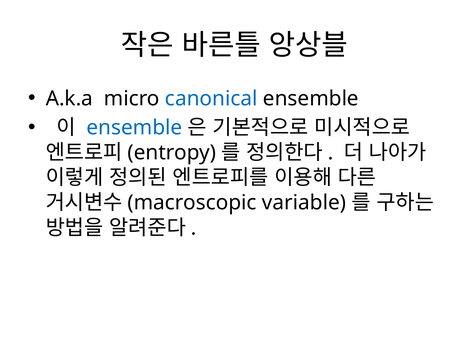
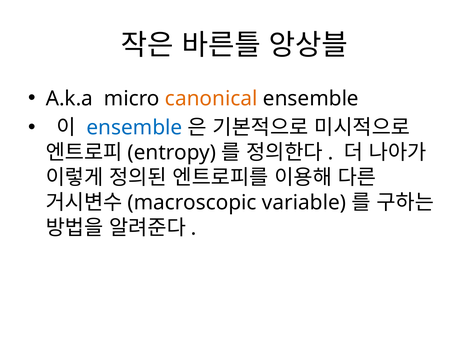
canonical colour: blue -> orange (211, 98)
